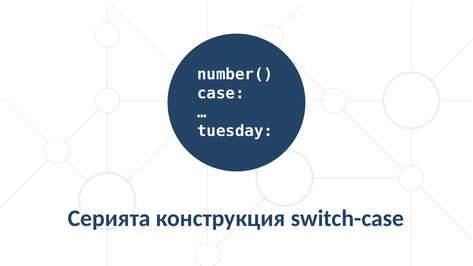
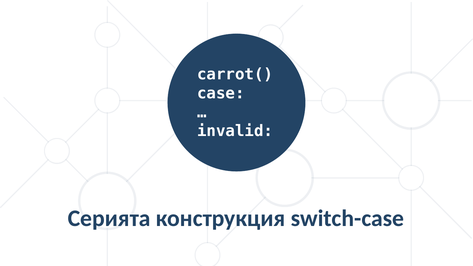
number(: number( -> carrot( (235, 74)
tuesday: tuesday -> invalid (235, 131)
